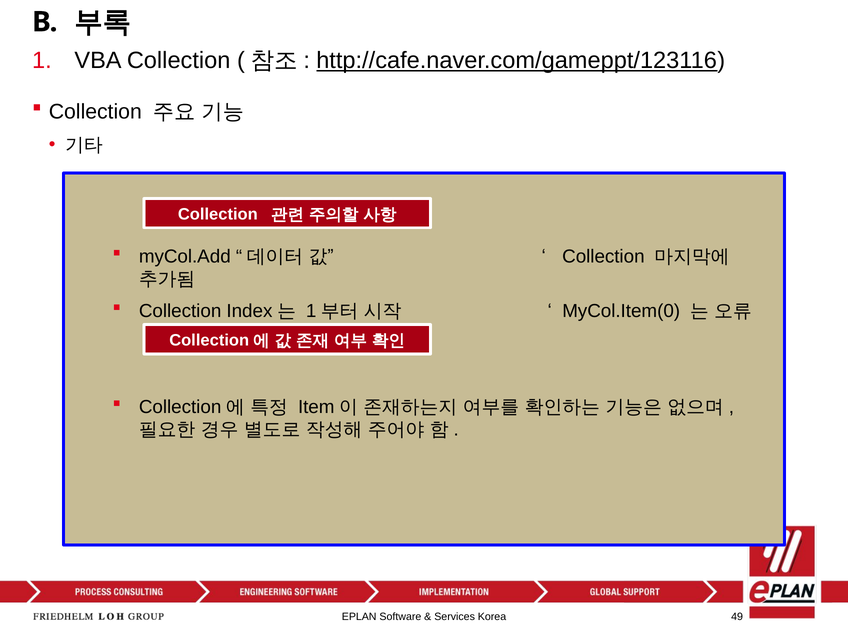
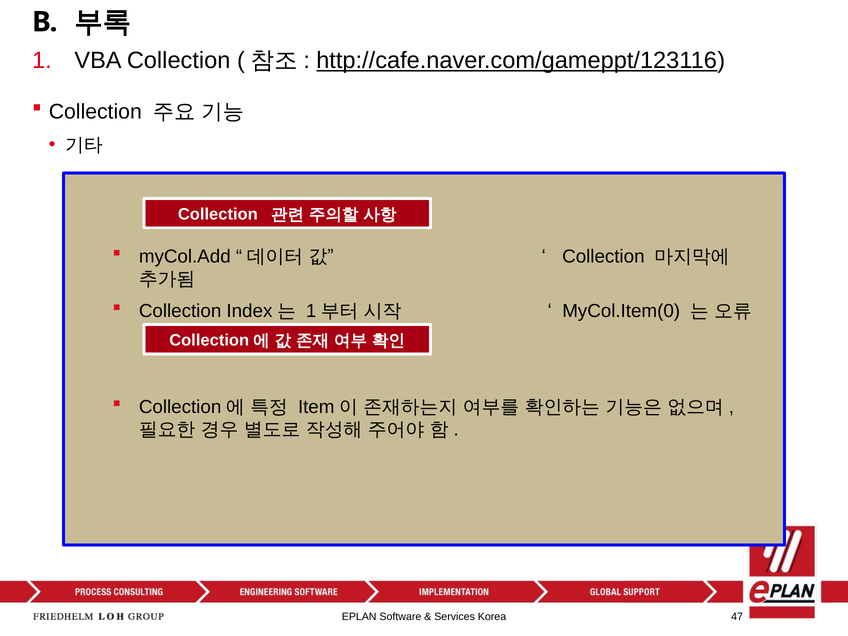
49: 49 -> 47 (737, 617)
